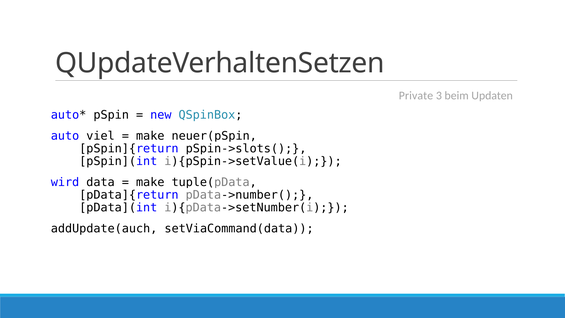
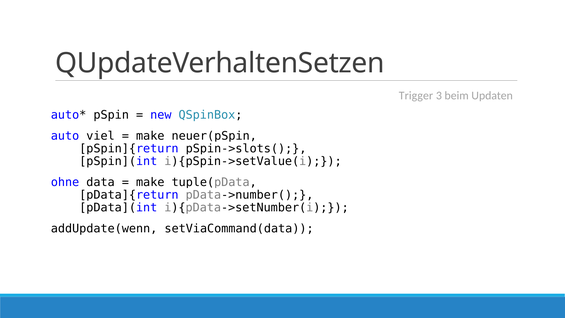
Private: Private -> Trigger (416, 96)
wird: wird -> ohne (65, 182)
addUpdate(auch: addUpdate(auch -> addUpdate(wenn (104, 229)
